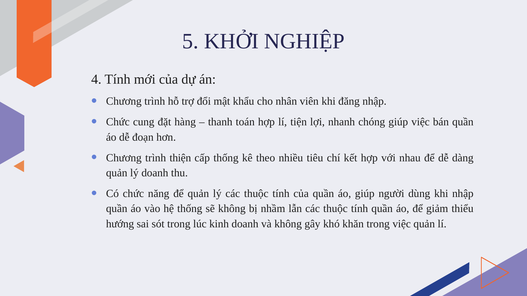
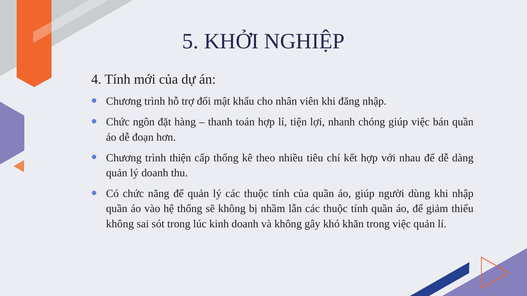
cung: cung -> ngôn (144, 122)
hướng: hướng -> không (120, 224)
